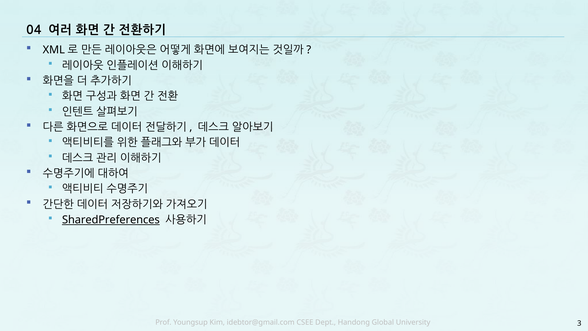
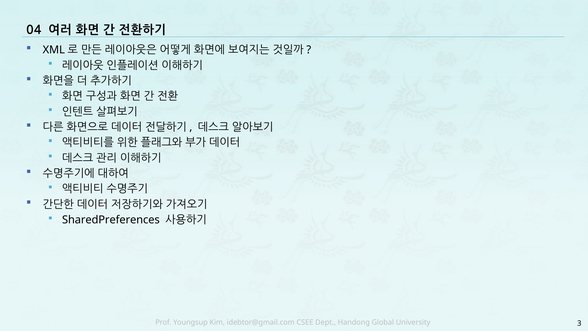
SharedPreferences underline: present -> none (111, 220)
